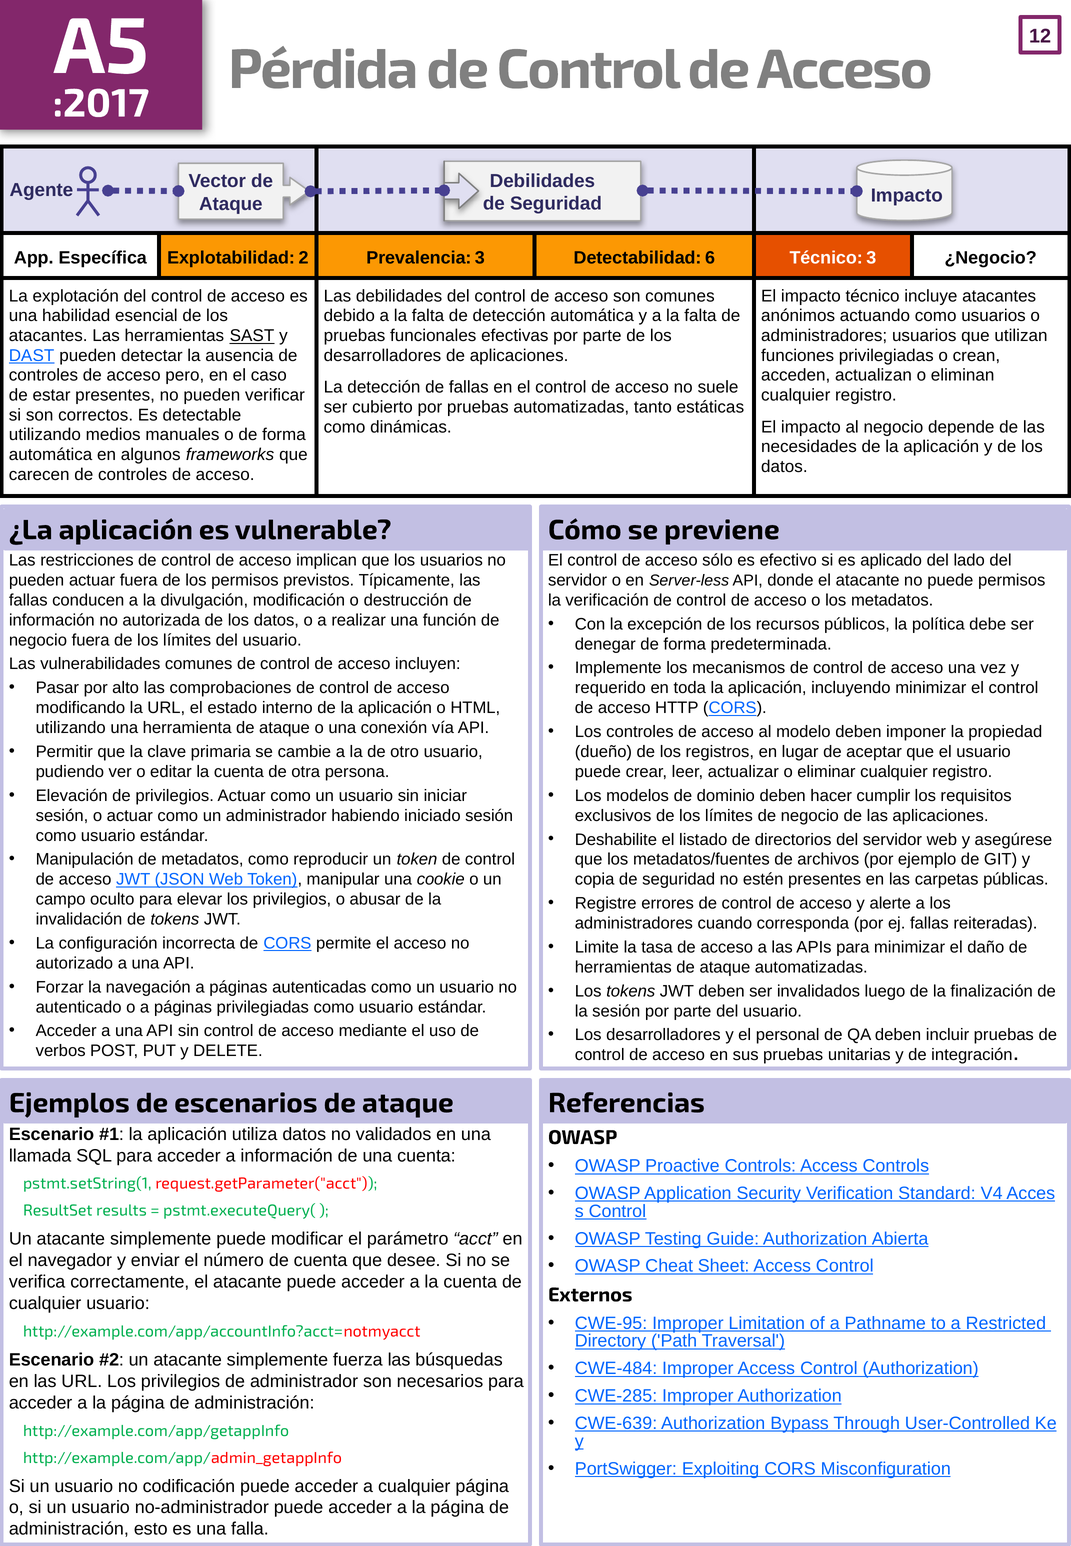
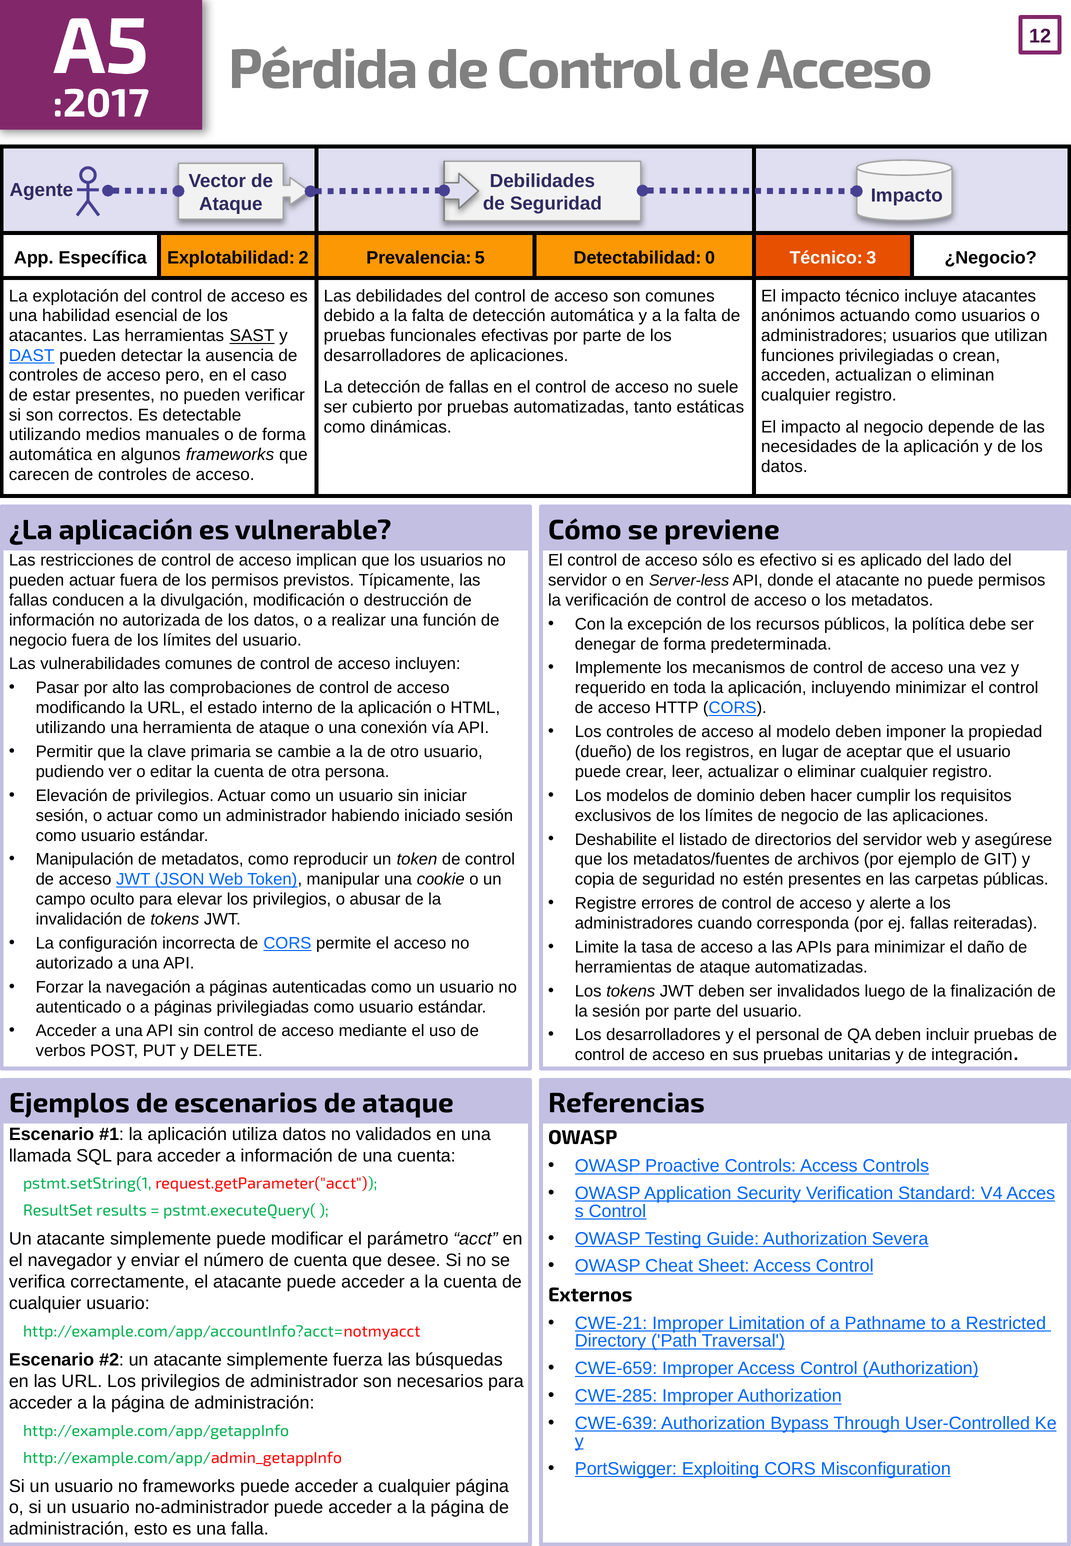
Prevalencia 3: 3 -> 5 (480, 258)
6: 6 -> 0 (710, 258)
Abierta: Abierta -> Severa (900, 1239)
CWE-95: CWE-95 -> CWE-21 (611, 1324)
CWE-484: CWE-484 -> CWE-659 (616, 1369)
no codificación: codificación -> frameworks (189, 1487)
